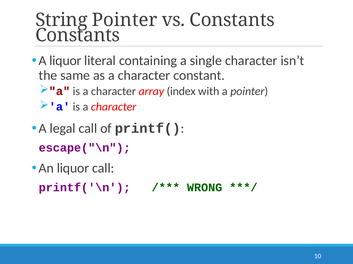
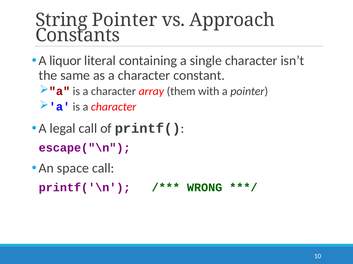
vs Constants: Constants -> Approach (232, 20)
index: index -> them (181, 91)
An liquor: liquor -> space (73, 169)
